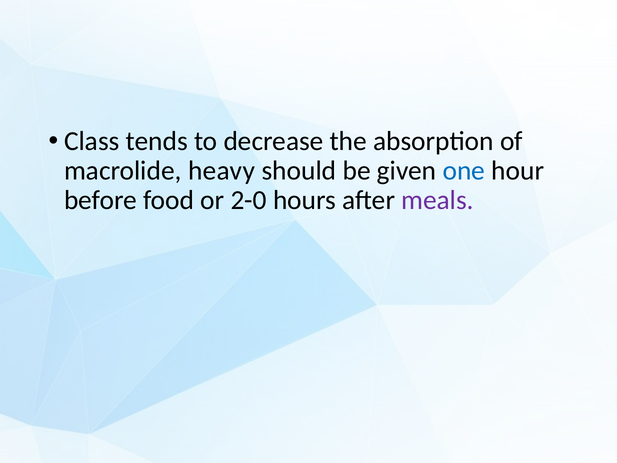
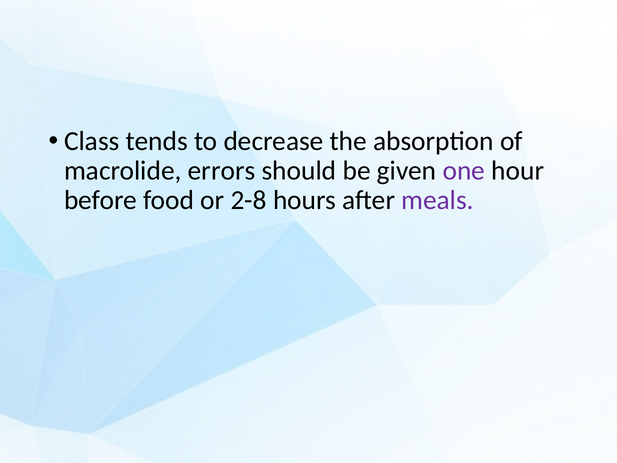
heavy: heavy -> errors (222, 171)
one colour: blue -> purple (464, 171)
2-0: 2-0 -> 2-8 (249, 200)
